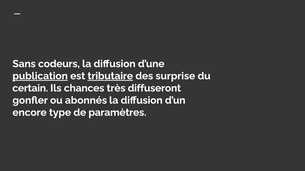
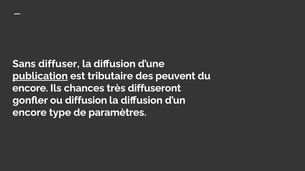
codeurs: codeurs -> diffuser (59, 64)
tributaire underline: present -> none (110, 76)
surprise: surprise -> peuvent (175, 76)
certain: certain -> encore (30, 88)
ou abonnés: abonnés -> diffusion (86, 101)
